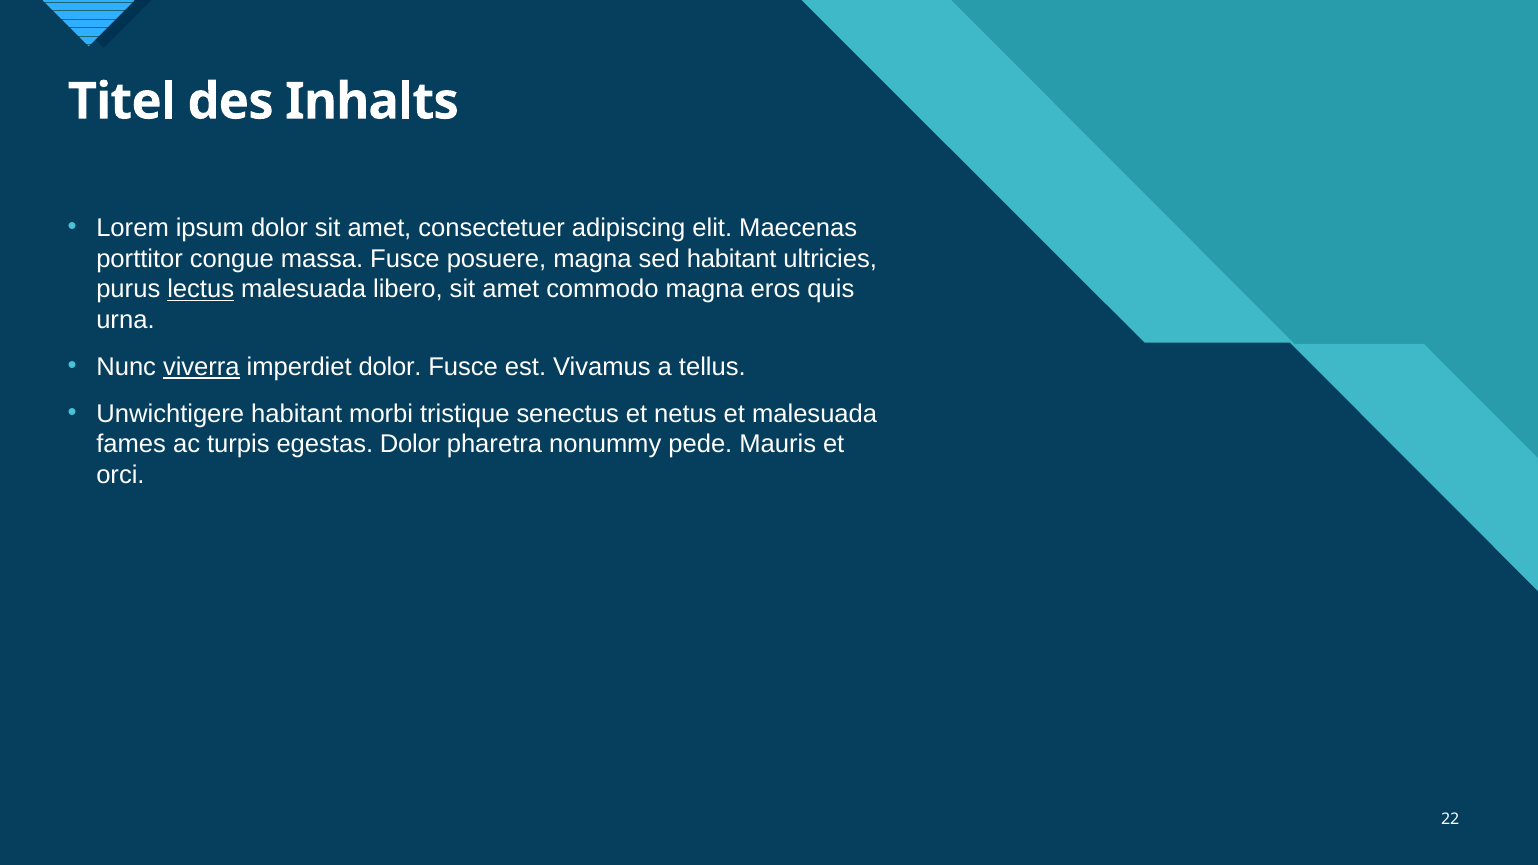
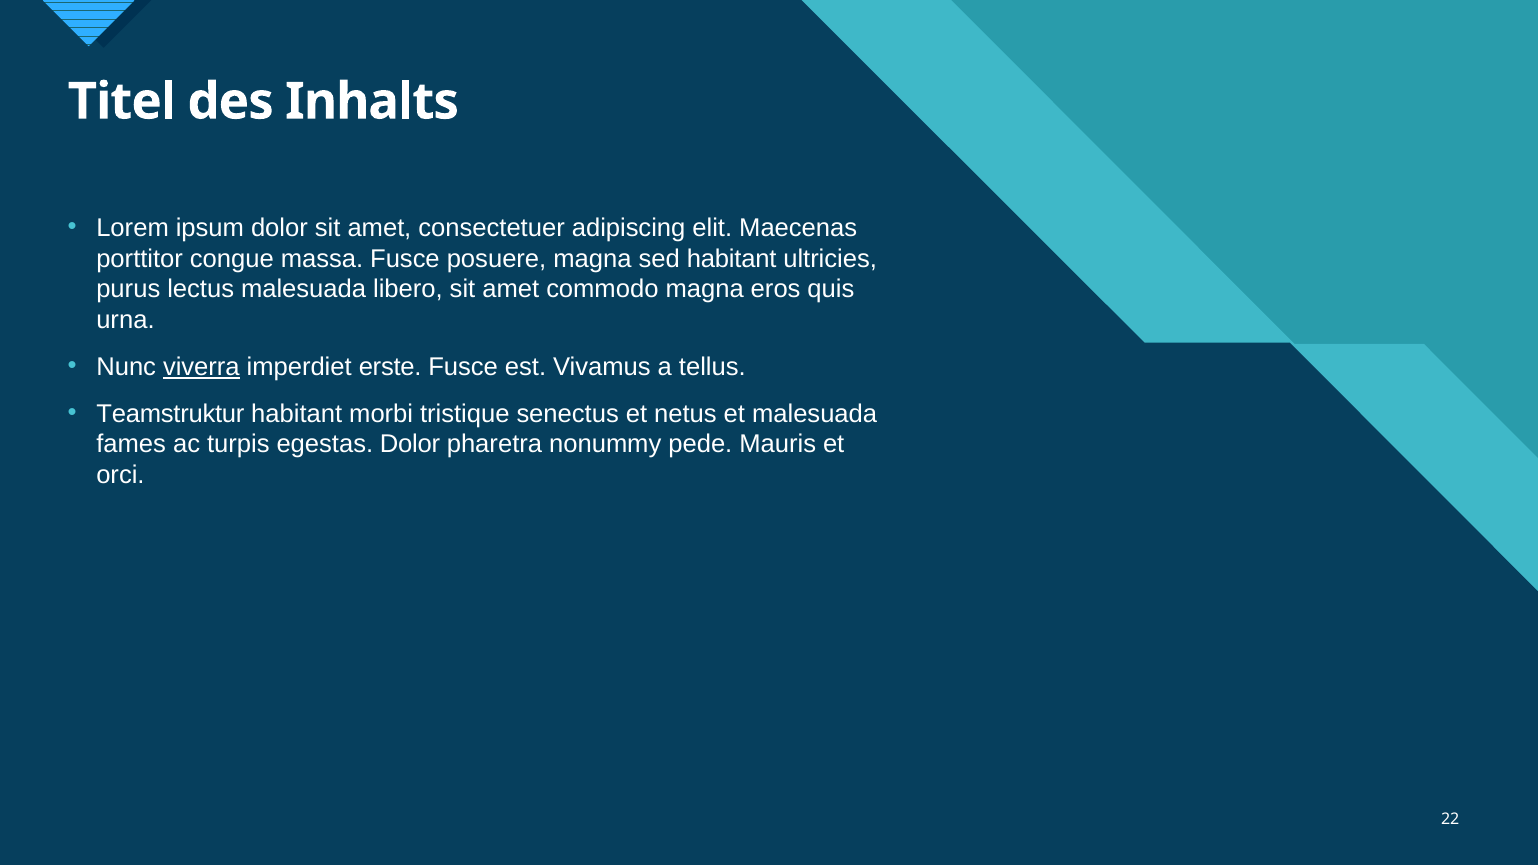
lectus underline: present -> none (201, 289)
imperdiet dolor: dolor -> erste (390, 367)
Unwichtigere: Unwichtigere -> Teamstruktur (170, 414)
